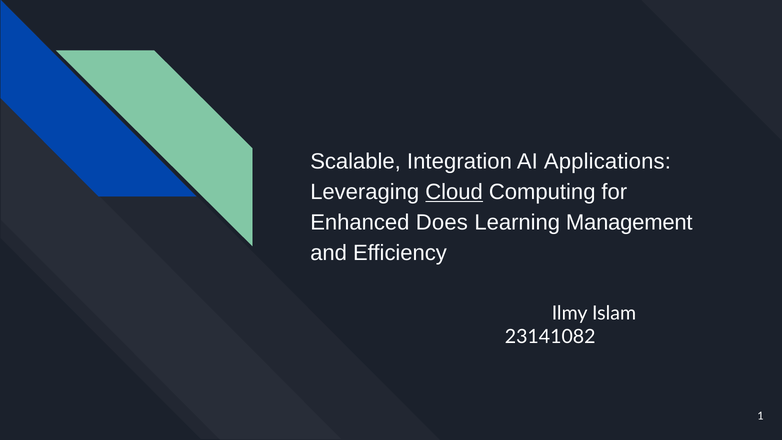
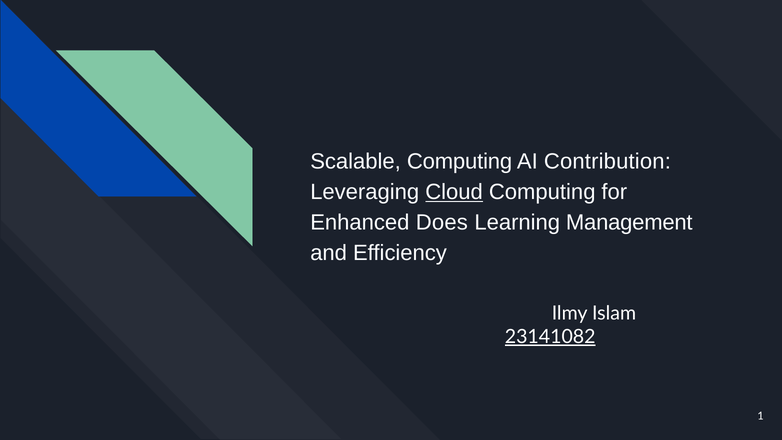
Scalable Integration: Integration -> Computing (460, 162)
Applications: Applications -> Contribution (607, 162)
23141082 underline: none -> present (550, 337)
